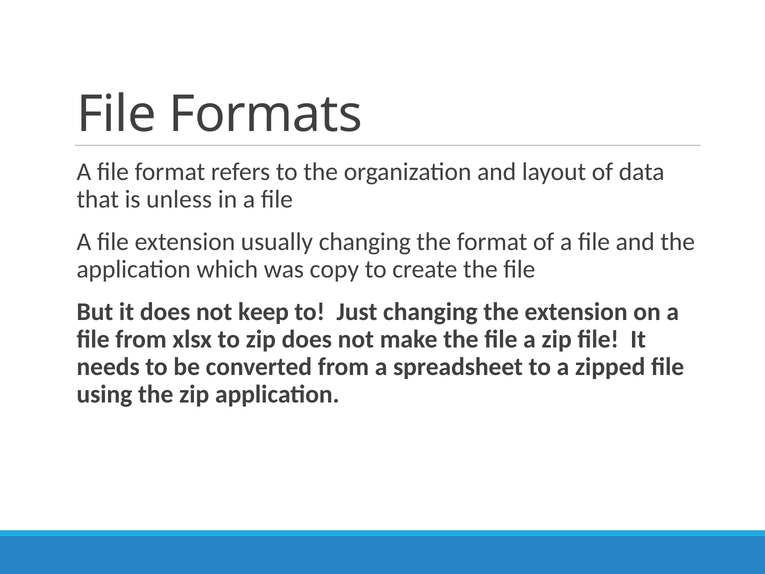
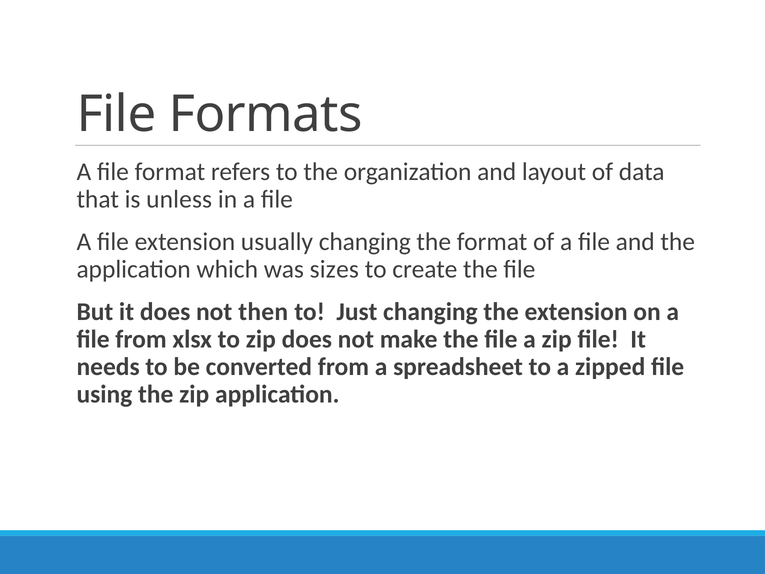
copy: copy -> sizes (334, 269)
keep: keep -> then (263, 312)
